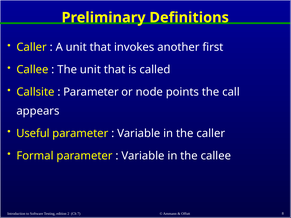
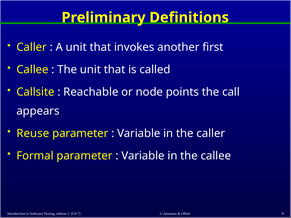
Parameter: Parameter -> Reachable (91, 92)
Useful: Useful -> Reuse (33, 133)
